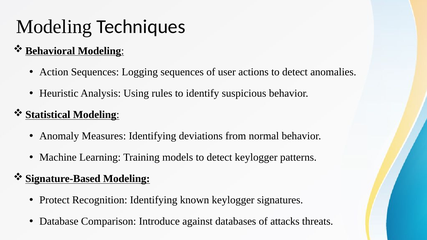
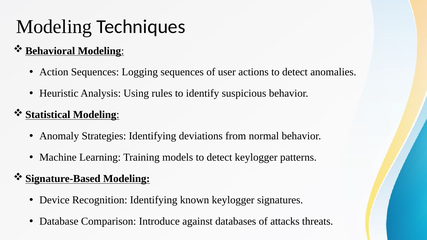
Measures: Measures -> Strategies (104, 136)
Protect: Protect -> Device (54, 200)
